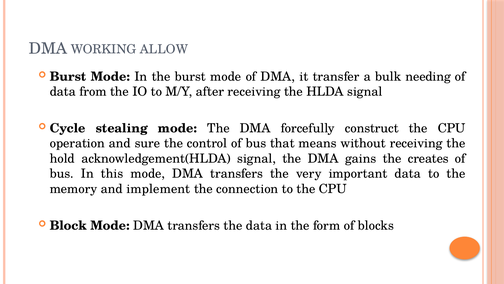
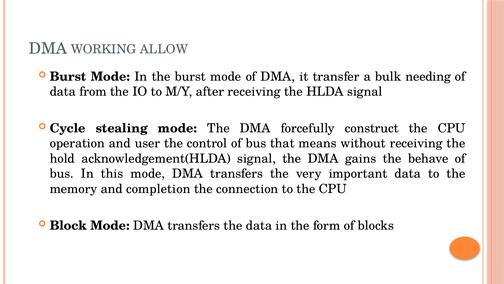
sure: sure -> user (148, 143)
creates: creates -> behave (428, 158)
implement: implement -> completion (158, 189)
